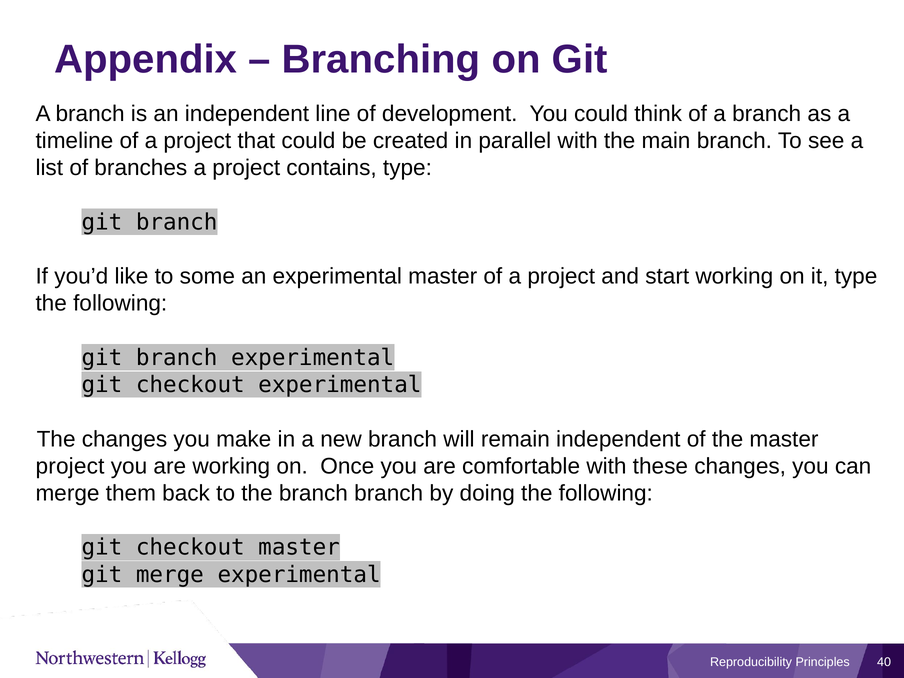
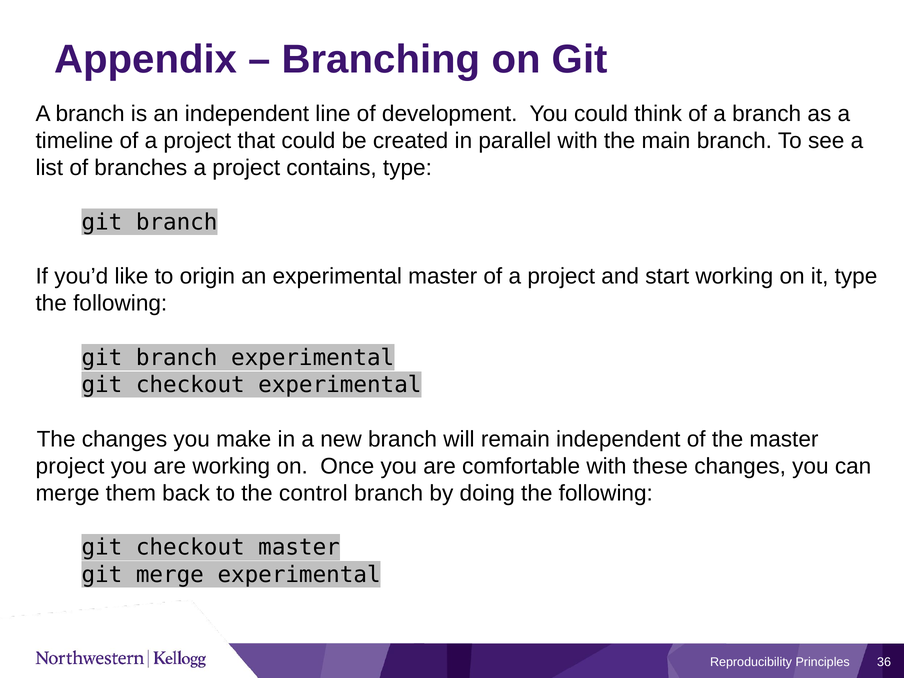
some: some -> origin (207, 276)
the branch: branch -> control (313, 493)
40: 40 -> 36 (884, 662)
